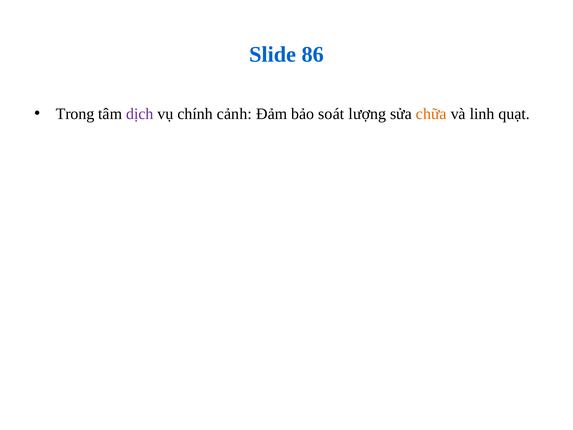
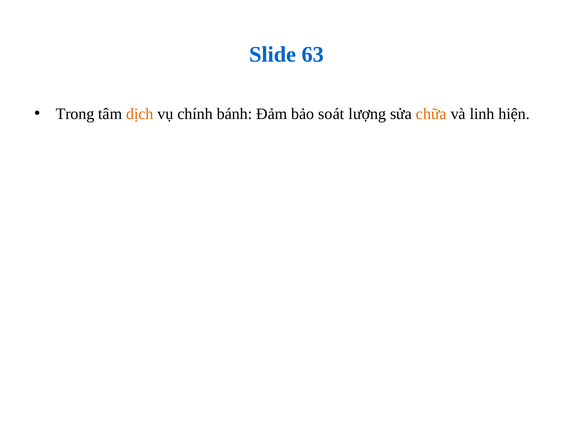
86: 86 -> 63 (313, 55)
dịch colour: purple -> orange (140, 114)
cảnh: cảnh -> bánh (234, 114)
quạt: quạt -> hiện (514, 114)
